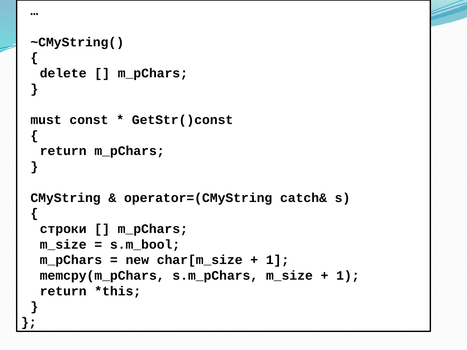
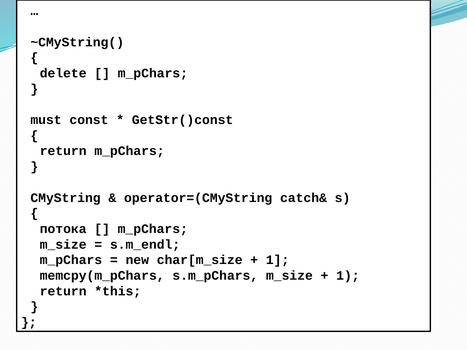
строки: строки -> потока (63, 229)
s.m_bool: s.m_bool -> s.m_endl (145, 245)
